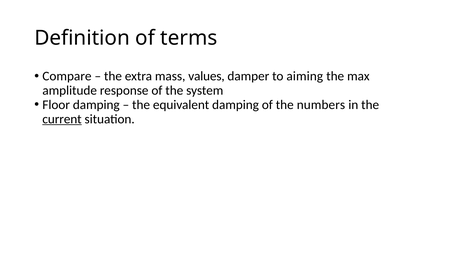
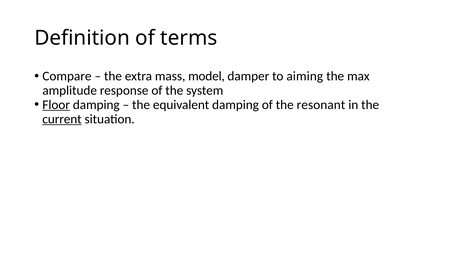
values: values -> model (206, 76)
Floor underline: none -> present (56, 105)
numbers: numbers -> resonant (321, 105)
